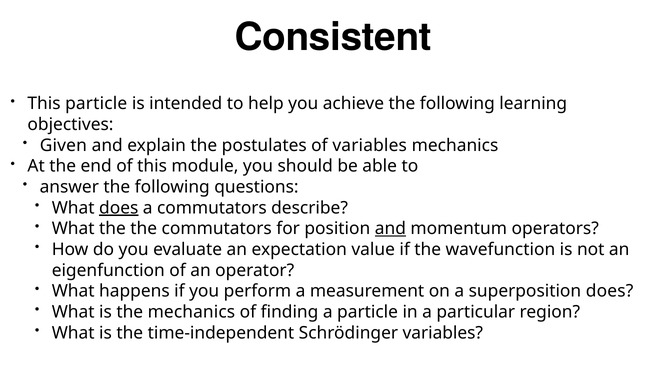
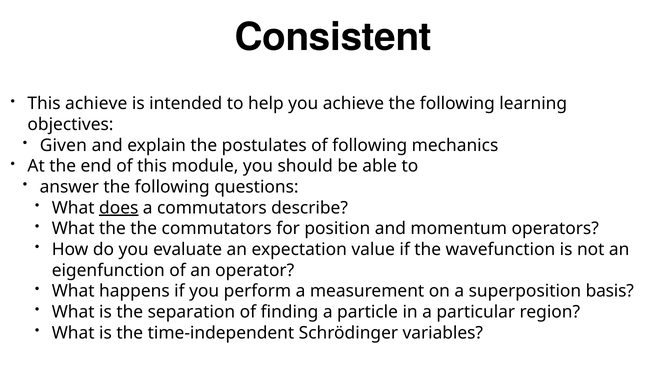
This particle: particle -> achieve (96, 104)
of variables: variables -> following (370, 145)
and underline: present -> none (390, 228)
superposition does: does -> basis (610, 291)
the mechanics: mechanics -> separation (191, 312)
